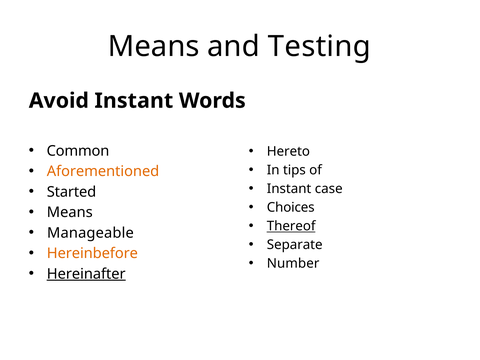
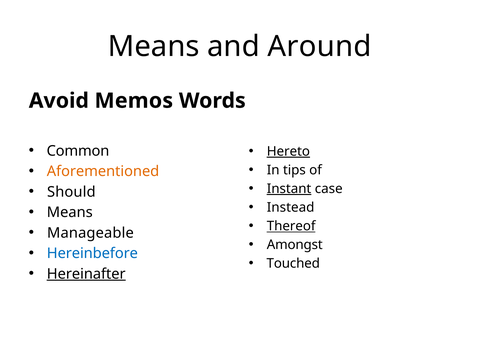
Testing: Testing -> Around (319, 46)
Avoid Instant: Instant -> Memos (134, 101)
Hereto underline: none -> present (288, 151)
Instant underline: none -> present (289, 189)
Started: Started -> Should (71, 192)
Choices: Choices -> Instead (291, 207)
Separate: Separate -> Amongst (295, 245)
Hereinbefore colour: orange -> blue (92, 253)
Number: Number -> Touched (293, 264)
